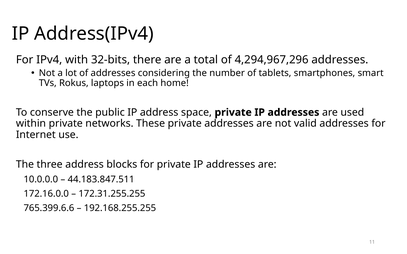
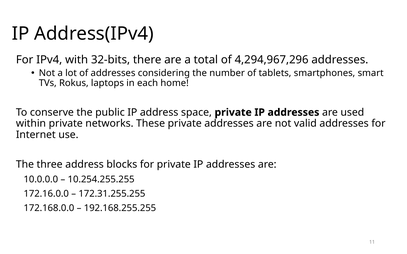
44.183.847.511: 44.183.847.511 -> 10.254.255.255 (101, 180)
765.399.6.6: 765.399.6.6 -> 172.168.0.0 (49, 208)
